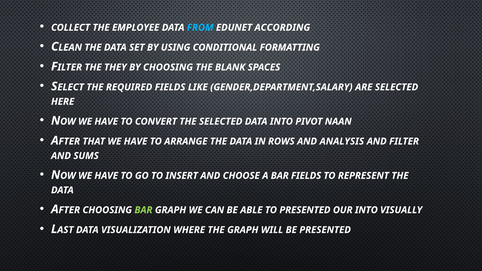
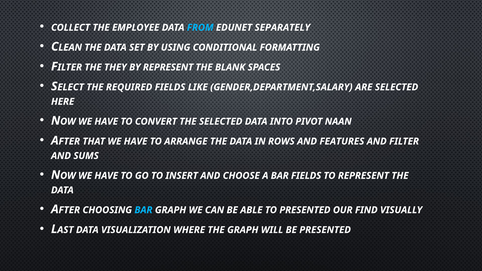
ACCORDING: ACCORDING -> SEPARATELY (282, 28)
BY CHOOSING: CHOOSING -> REPRESENT (168, 67)
ANALYSIS: ANALYSIS -> FEATURES (342, 141)
BAR colour: light green -> light blue (143, 210)
OUR INTO: INTO -> FIND (366, 210)
